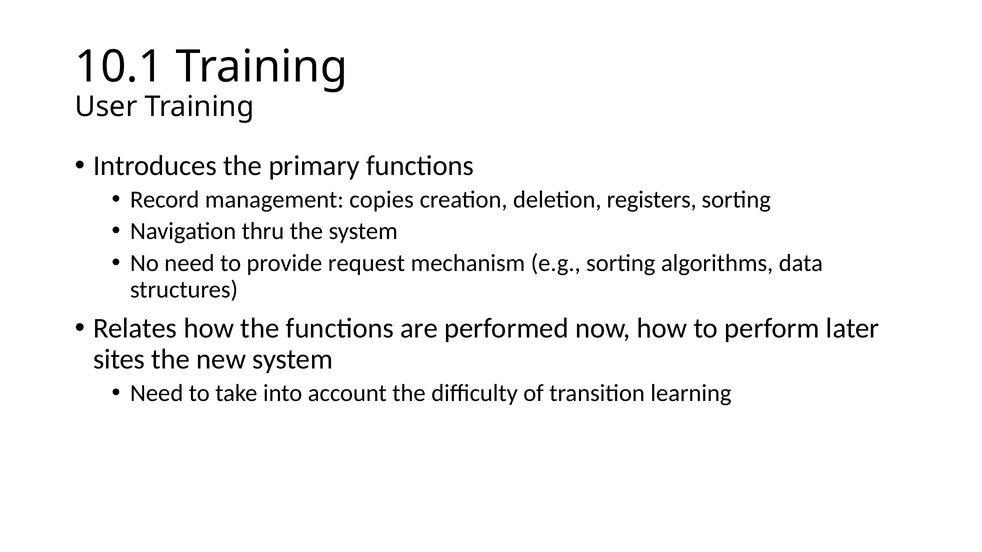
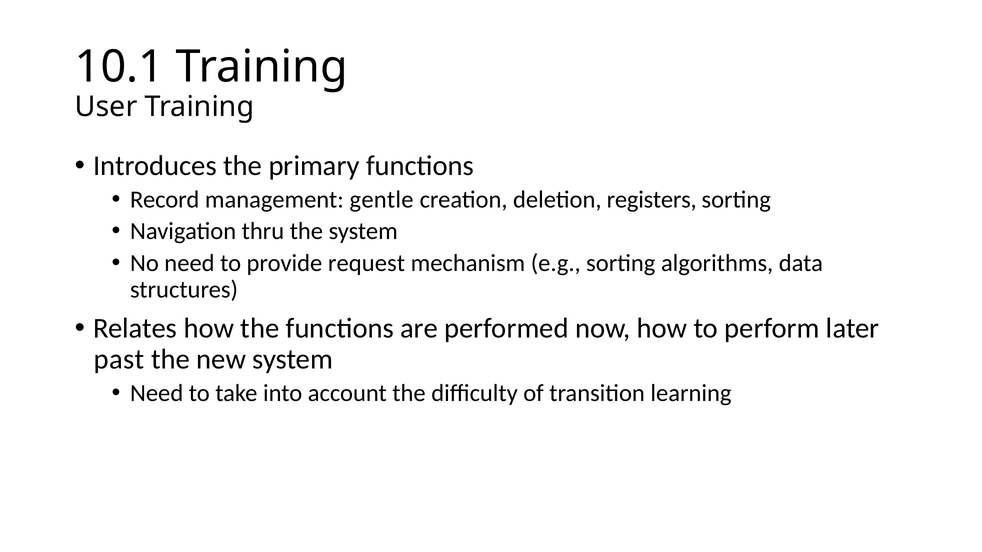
copies: copies -> gentle (382, 200)
sites: sites -> past (119, 359)
